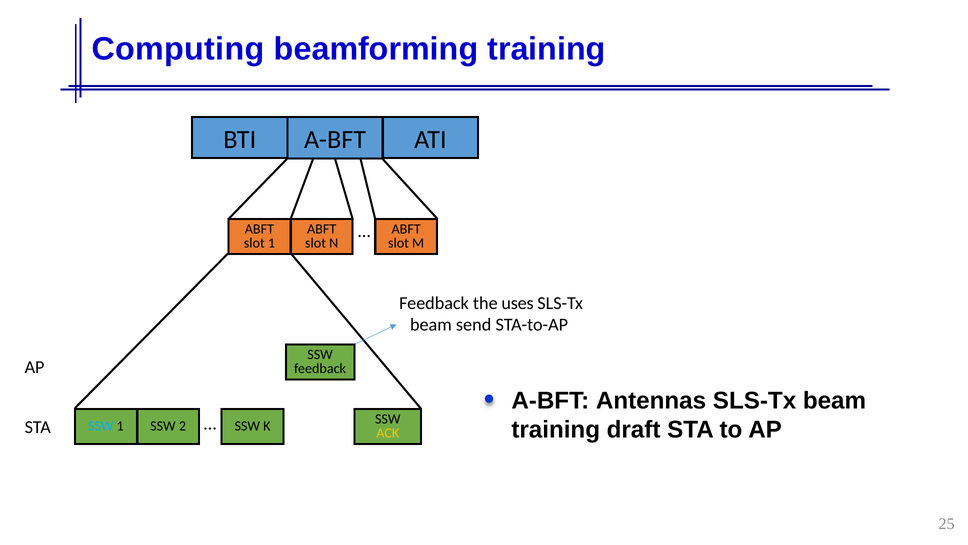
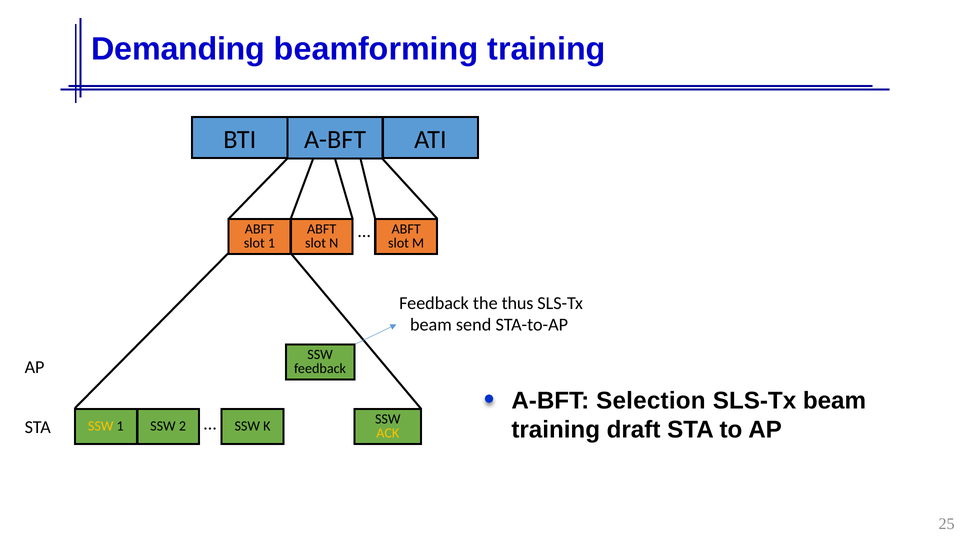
Computing: Computing -> Demanding (178, 49)
uses: uses -> thus (518, 303)
Antennas: Antennas -> Selection (651, 400)
SSW colour: light blue -> yellow (101, 426)
